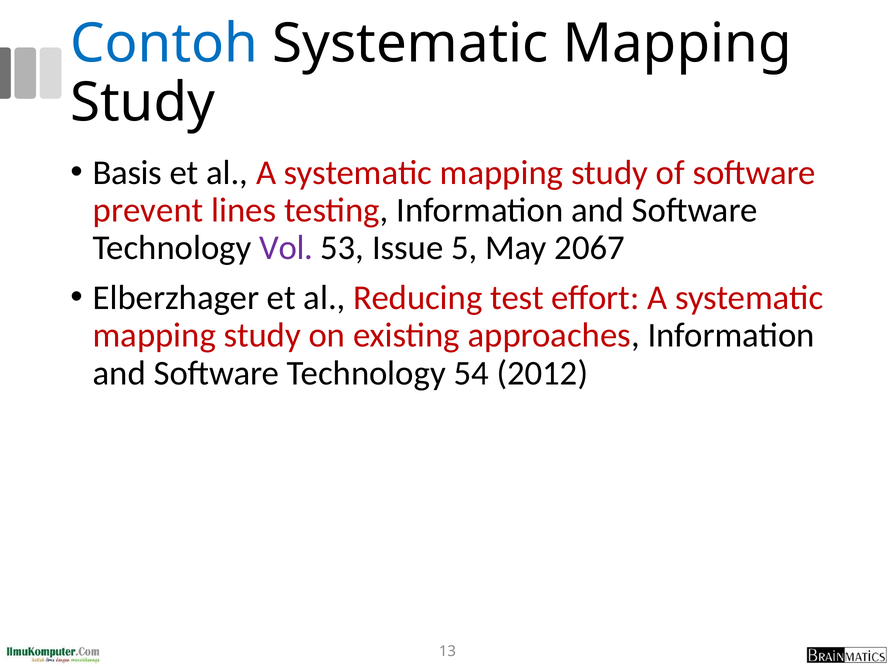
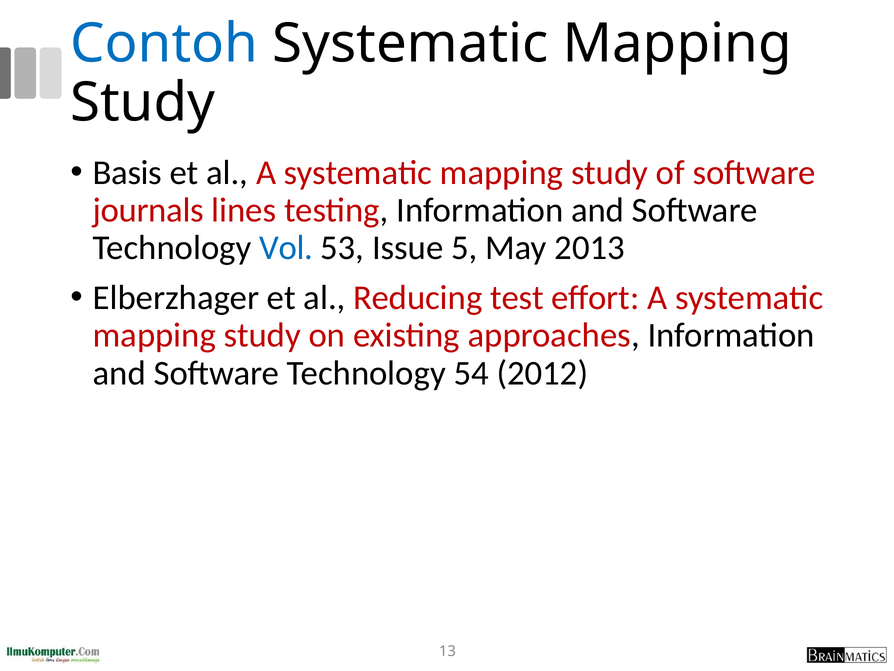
prevent: prevent -> journals (148, 210)
Vol colour: purple -> blue (286, 248)
2067: 2067 -> 2013 (590, 248)
